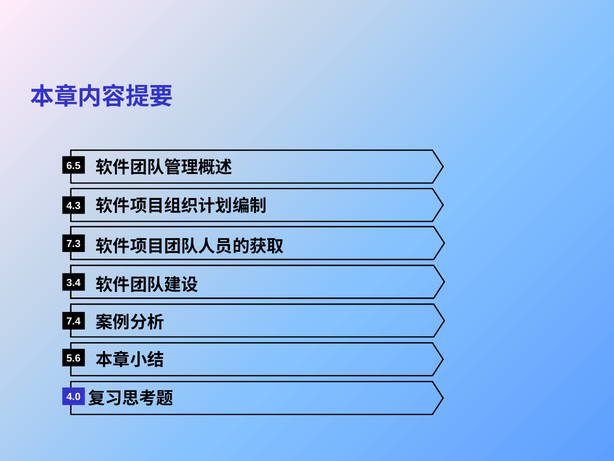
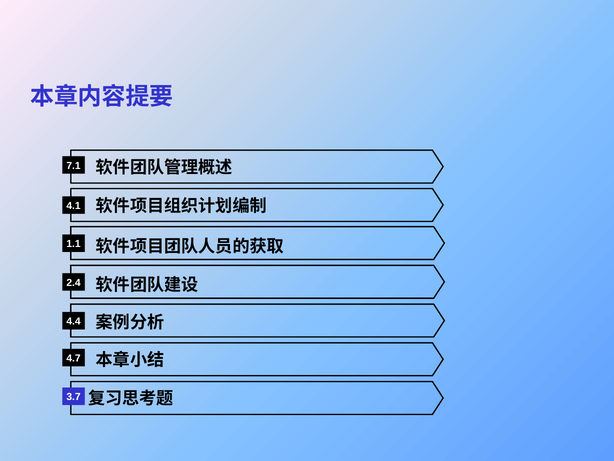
6.5: 6.5 -> 7.1 (74, 165)
4.3: 4.3 -> 4.1 (74, 206)
7.3: 7.3 -> 1.1 (74, 244)
3.4: 3.4 -> 2.4 (74, 282)
7.4: 7.4 -> 4.4 (74, 321)
5.6: 5.6 -> 4.7 (74, 358)
4.0: 4.0 -> 3.7 (74, 397)
